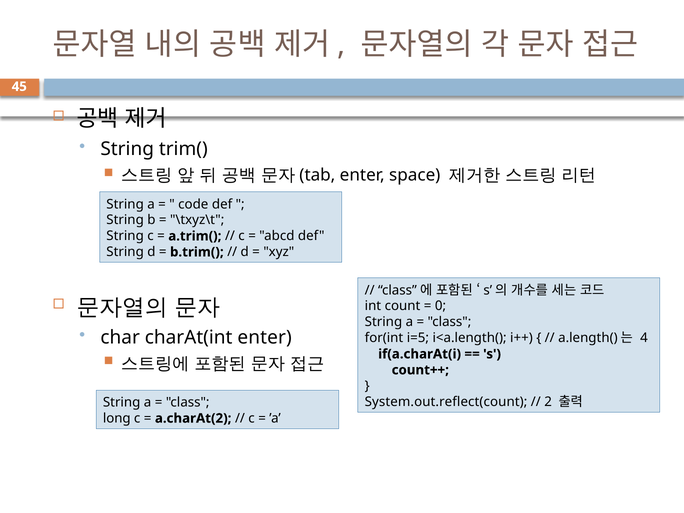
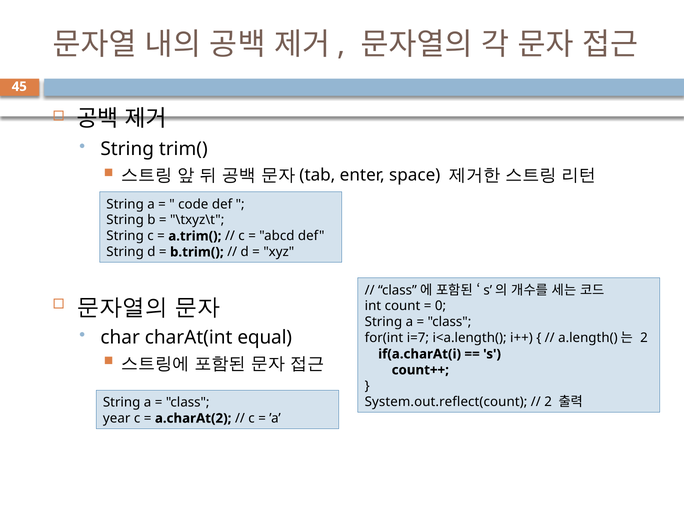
charAt(int enter: enter -> equal (265, 337)
i=5: i=5 -> i=7 (418, 338)
4: 4 -> 2 (644, 338)
long: long -> year (117, 418)
